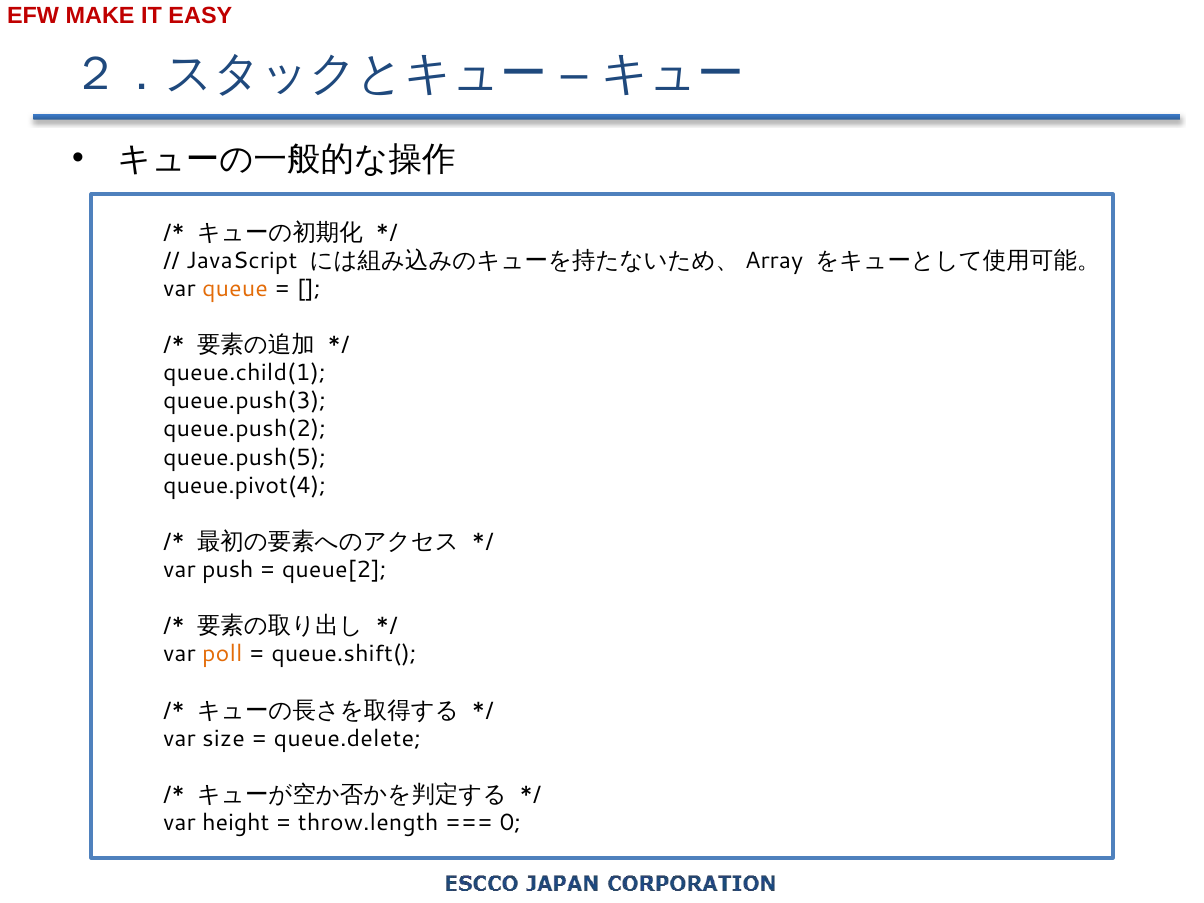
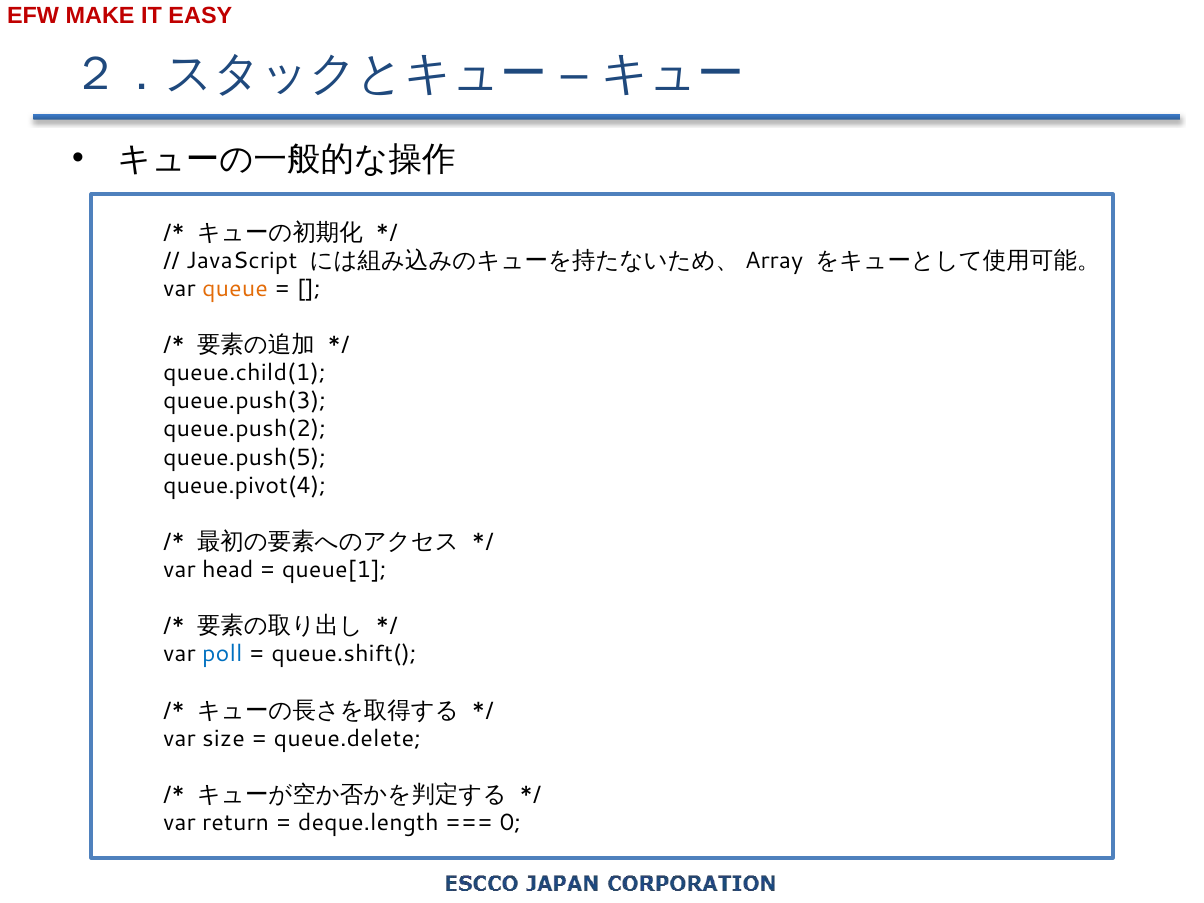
push: push -> head (228, 570)
queue[2: queue[2 -> queue[1 (334, 570)
poll colour: orange -> blue (222, 654)
height: height -> return (236, 823)
throw.length: throw.length -> deque.length (368, 823)
